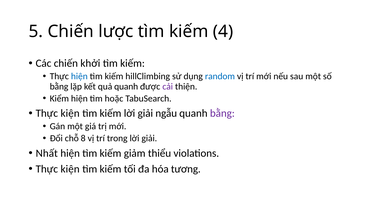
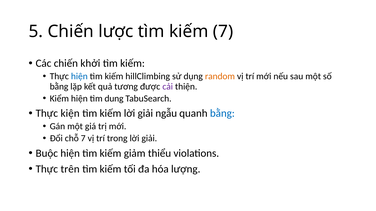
kiếm 4: 4 -> 7 (223, 32)
random colour: blue -> orange (220, 76)
quả quanh: quanh -> tương (126, 87)
hoặc: hoặc -> dung (114, 99)
bằng colour: purple -> blue (222, 114)
chỗ 8: 8 -> 7 (83, 139)
Nhất: Nhất -> Buộc (47, 154)
kiện: kiện -> trên (70, 169)
tương: tương -> lượng (186, 169)
